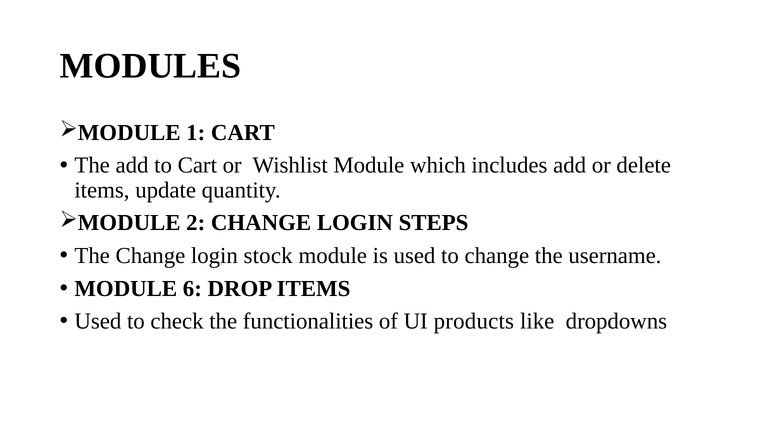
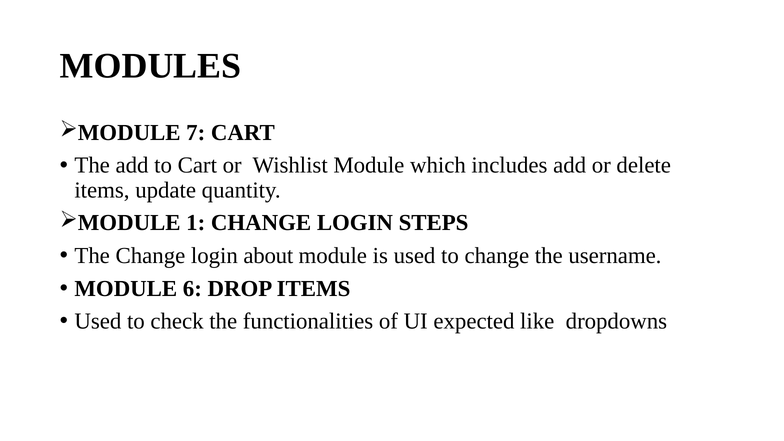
1: 1 -> 7 (196, 133)
2: 2 -> 1 (196, 223)
stock: stock -> about (268, 256)
products: products -> expected (474, 321)
